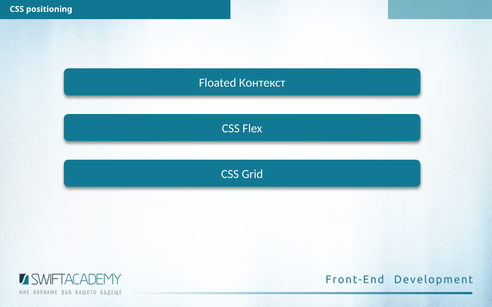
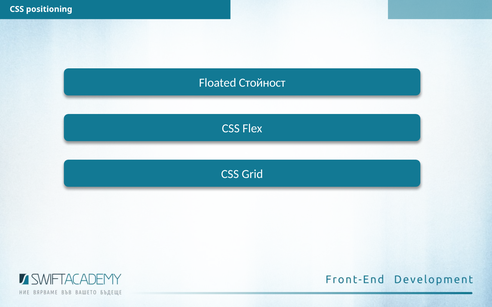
Контекст: Контекст -> Стойност (262, 83)
